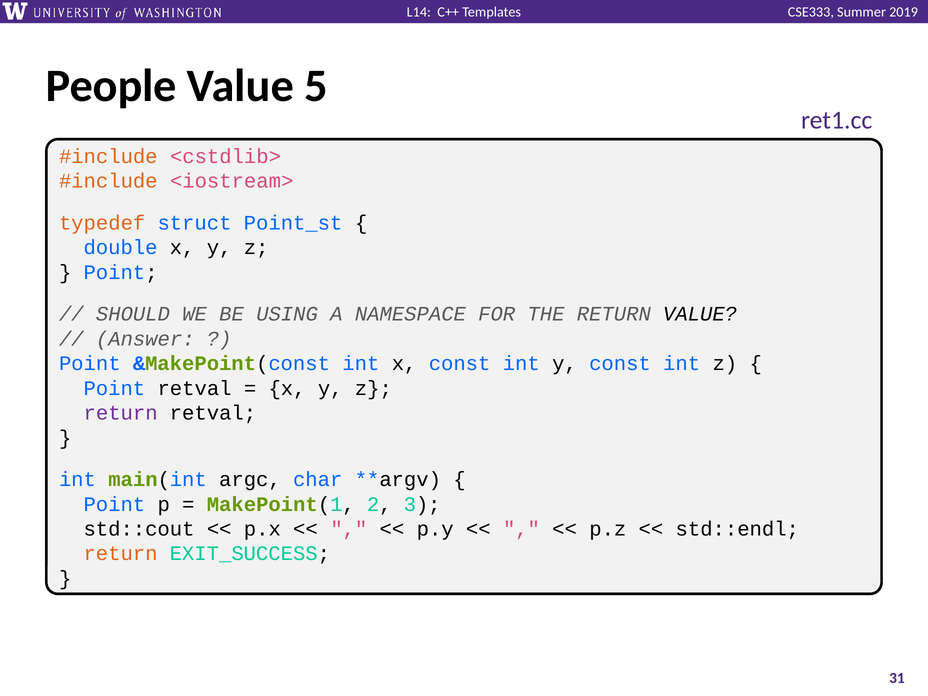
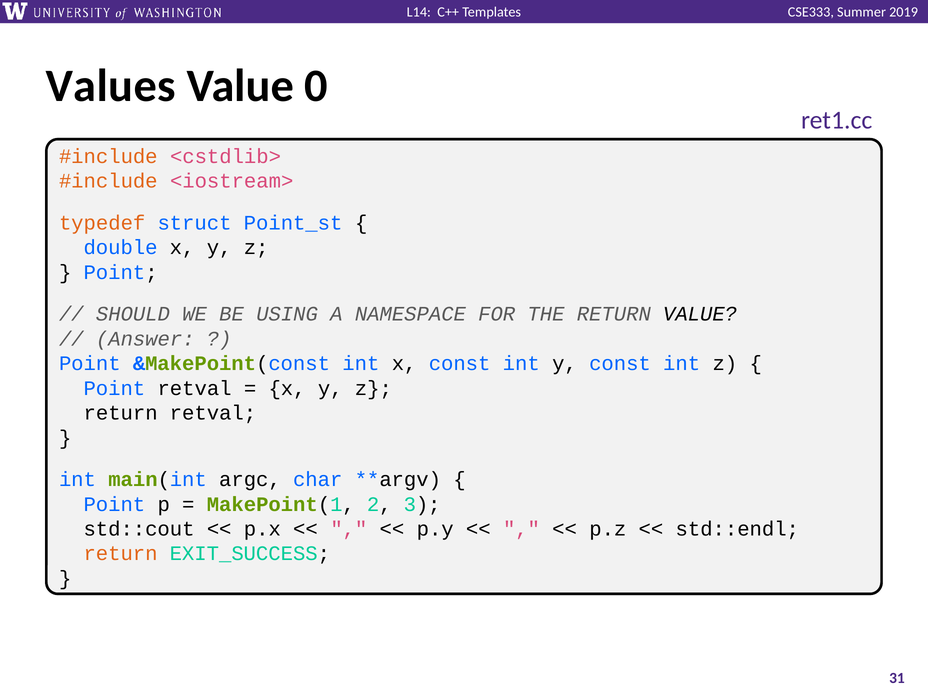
People: People -> Values (111, 86)
5: 5 -> 0 (316, 86)
return colour: purple -> black (121, 413)
